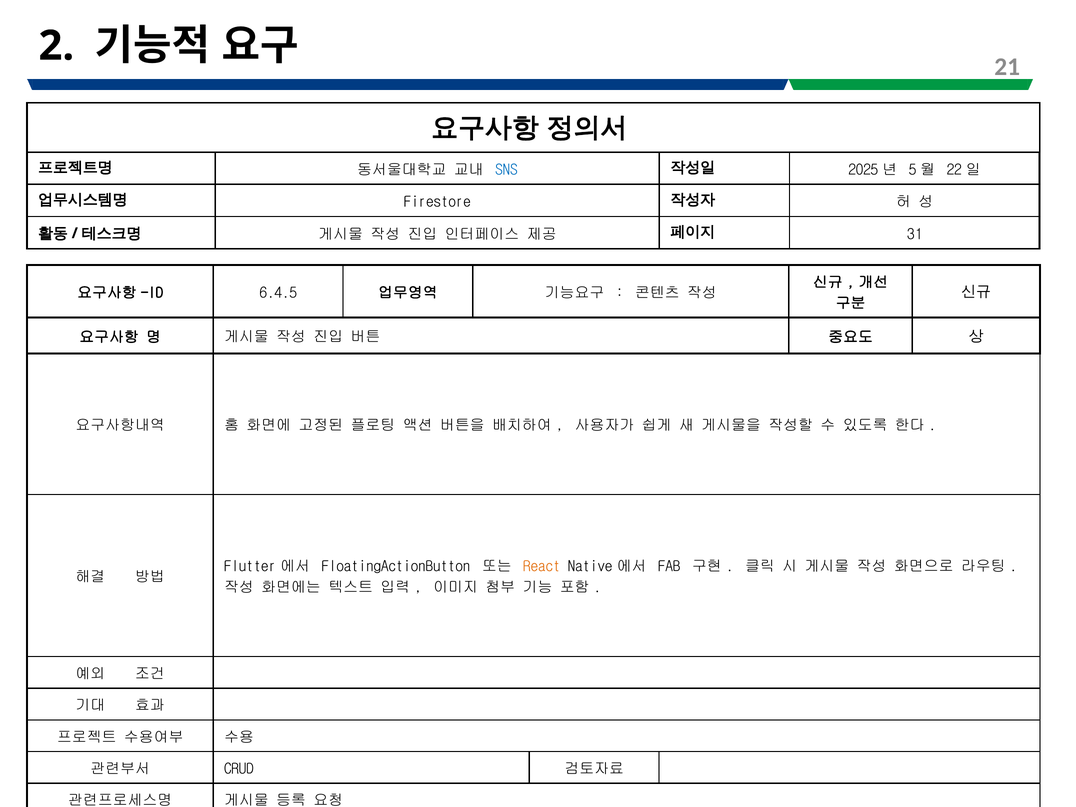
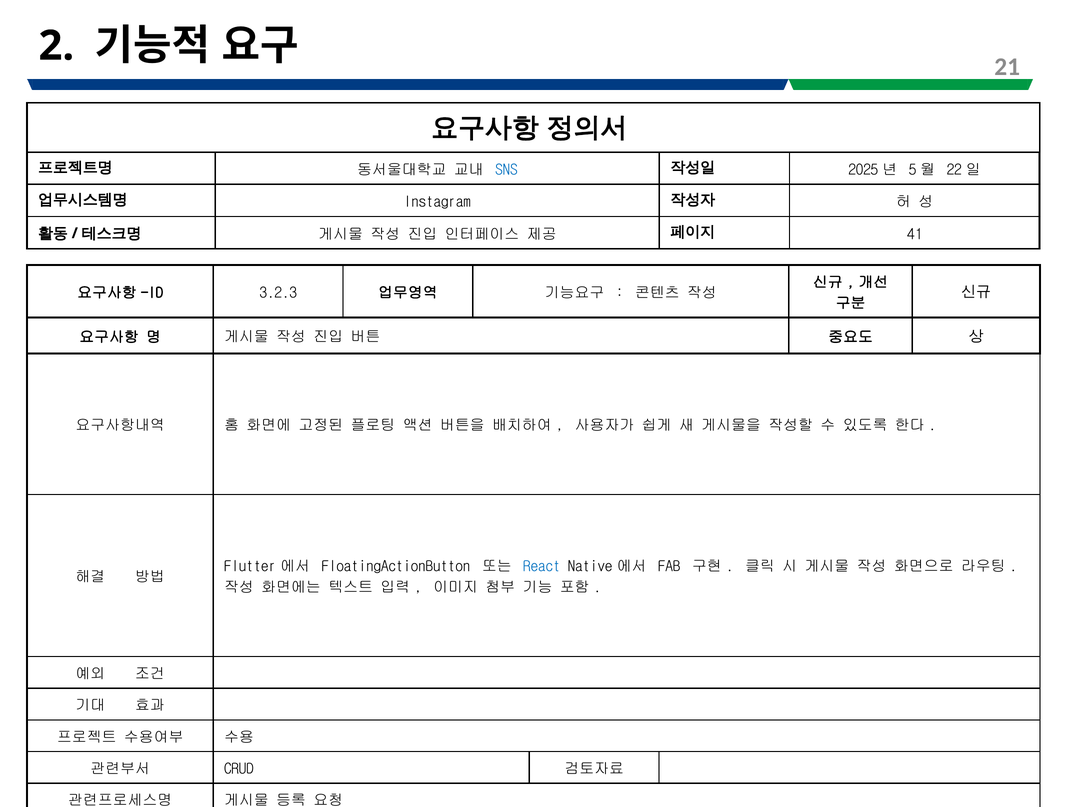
Firestore: Firestore -> Instagram (437, 202)
31: 31 -> 41 (915, 234)
6.4.5: 6.4.5 -> 3.2.3 (278, 293)
React colour: orange -> blue (542, 566)
